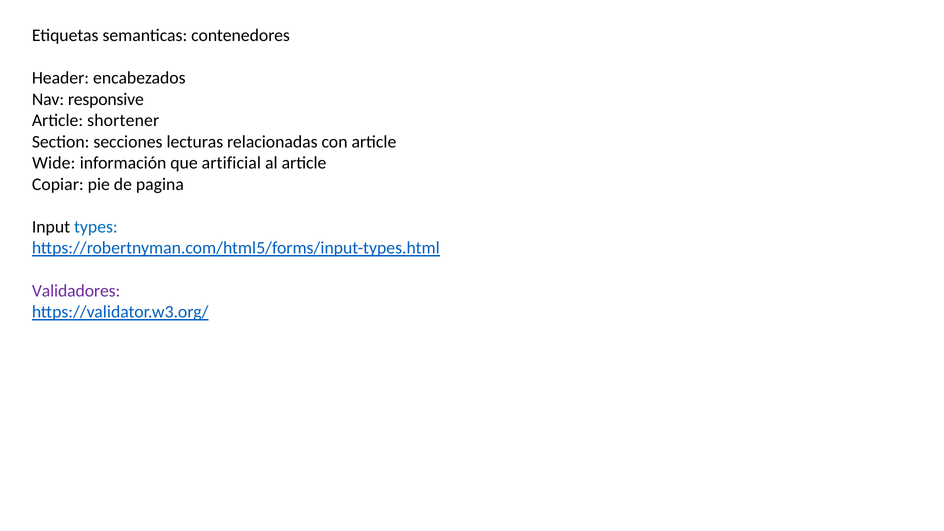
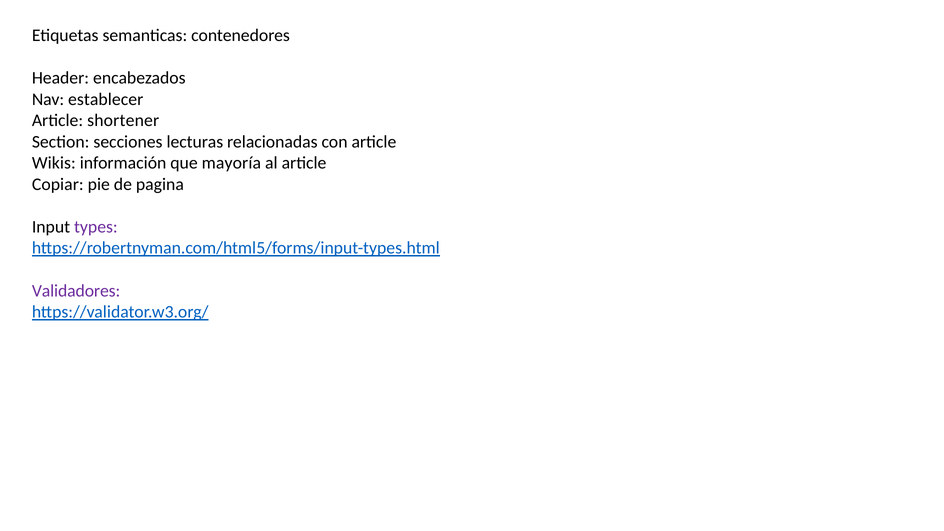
responsive: responsive -> establecer (106, 99)
Wide: Wide -> Wikis (54, 163)
artificial: artificial -> mayoría (231, 163)
types colour: blue -> purple (96, 227)
